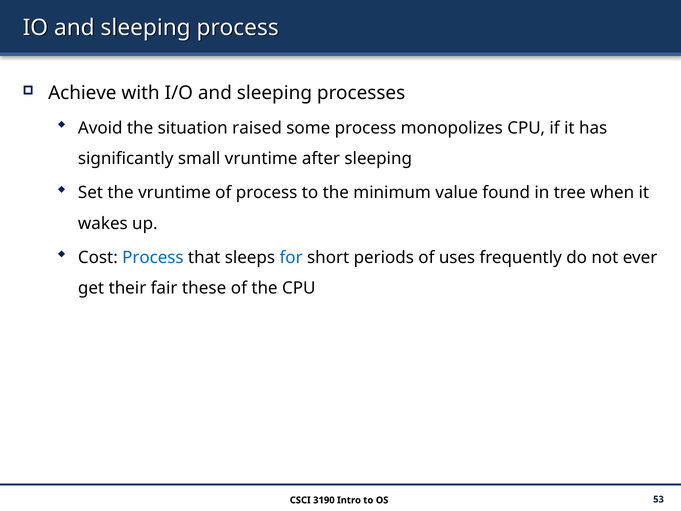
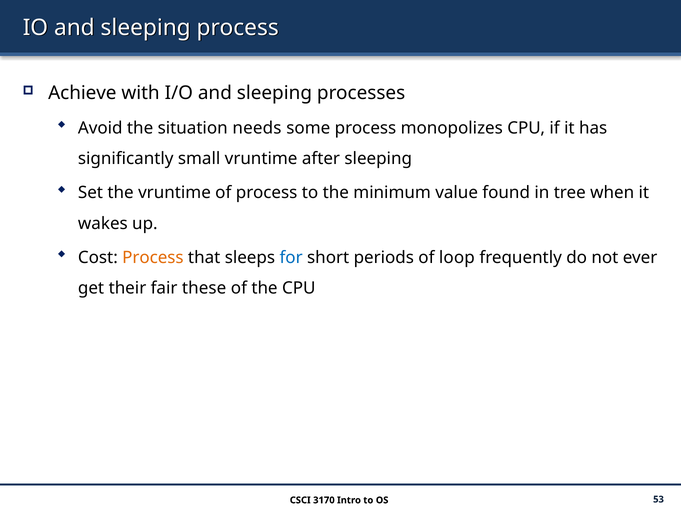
raised: raised -> needs (257, 128)
Process colour: blue -> orange (153, 257)
uses: uses -> loop (457, 257)
3190: 3190 -> 3170 (324, 500)
